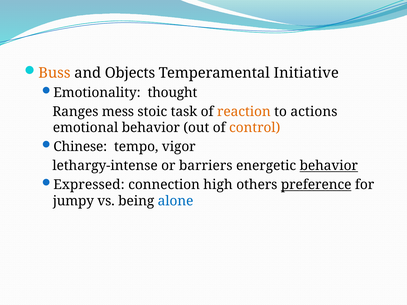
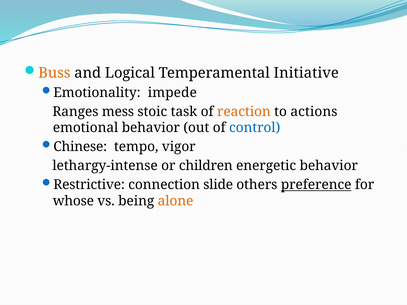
Objects: Objects -> Logical (130, 73)
thought: thought -> impede (172, 93)
control colour: orange -> blue (255, 128)
barriers: barriers -> children (206, 166)
behavior underline: present -> none (329, 166)
Expressed: Expressed -> Restrictive (89, 185)
high: high -> slide (218, 185)
jumpy: jumpy -> whose (73, 201)
alone colour: blue -> orange (176, 201)
